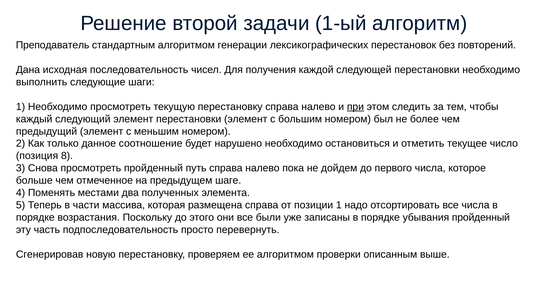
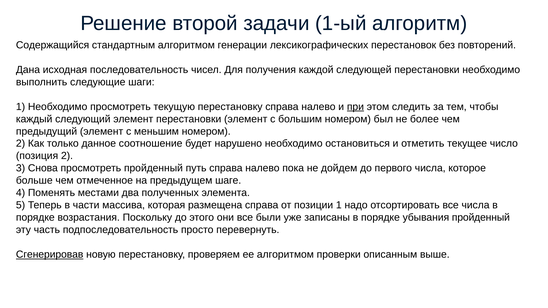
Преподаватель: Преподаватель -> Содержащийся (53, 45)
позиция 8: 8 -> 2 (67, 156)
Сгенерировав underline: none -> present (50, 255)
